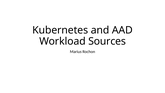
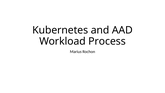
Sources: Sources -> Process (107, 41)
